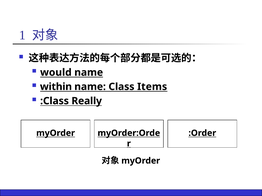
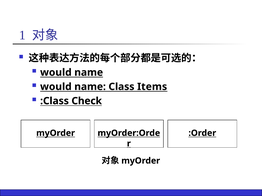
within: within -> would (56, 87)
Really: Really -> Check (87, 101)
